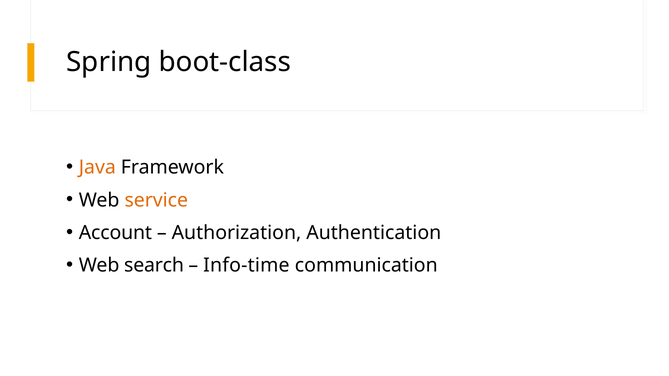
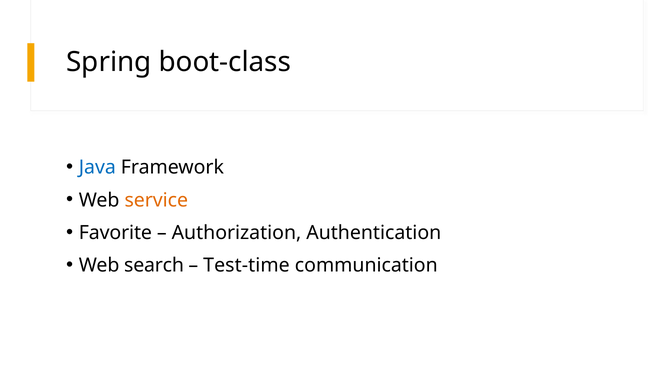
Java colour: orange -> blue (97, 168)
Account: Account -> Favorite (115, 233)
Info-time: Info-time -> Test-time (246, 266)
